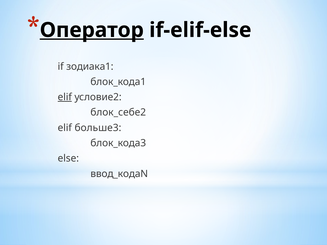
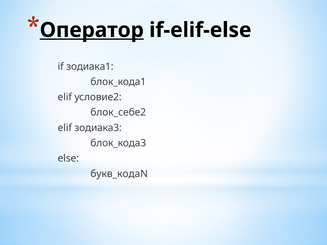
elif underline: present -> none (65, 97)
больше3: больше3 -> зодиака3 (98, 128)
ввод_кодаN: ввод_кодаN -> букв_кодаN (119, 174)
